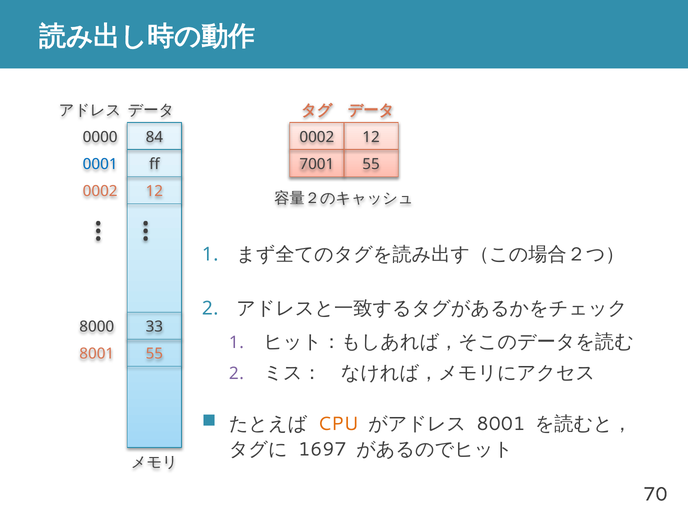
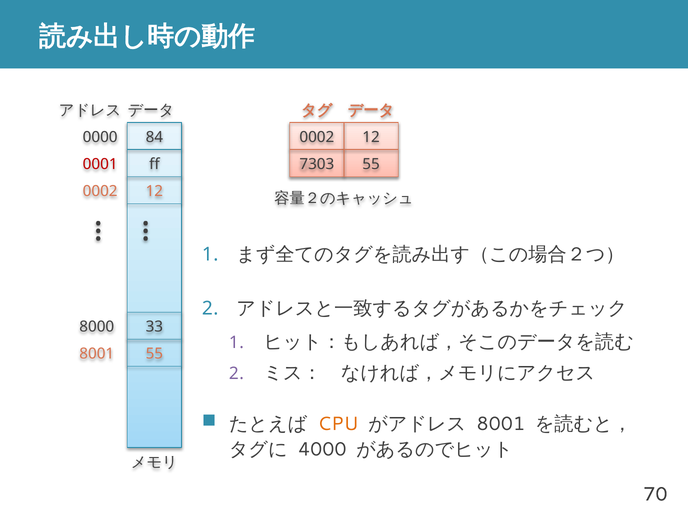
0001 colour: blue -> red (100, 164)
7001: 7001 -> 7303 (317, 164)
1697: 1697 -> 4000 (322, 449)
